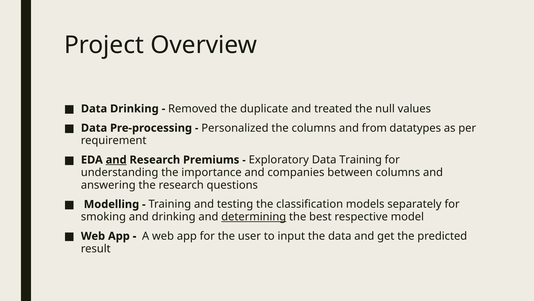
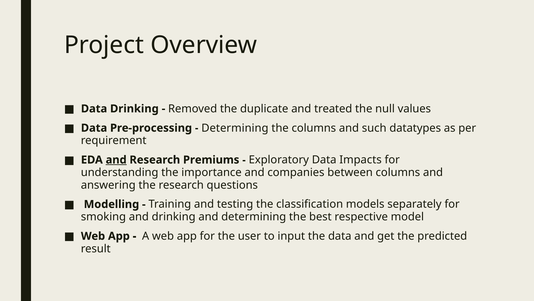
Personalized: Personalized -> Determining (235, 128)
from: from -> such (374, 128)
Data Training: Training -> Impacts (361, 160)
determining underline: present -> none (254, 216)
